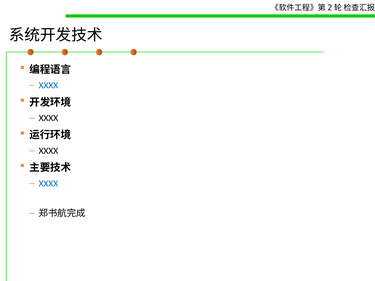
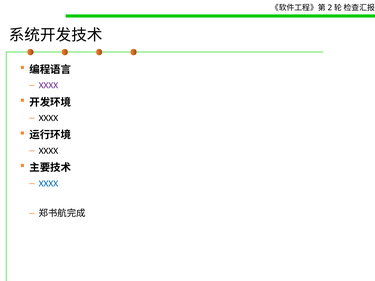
XXXX colour: blue -> purple (48, 85)
